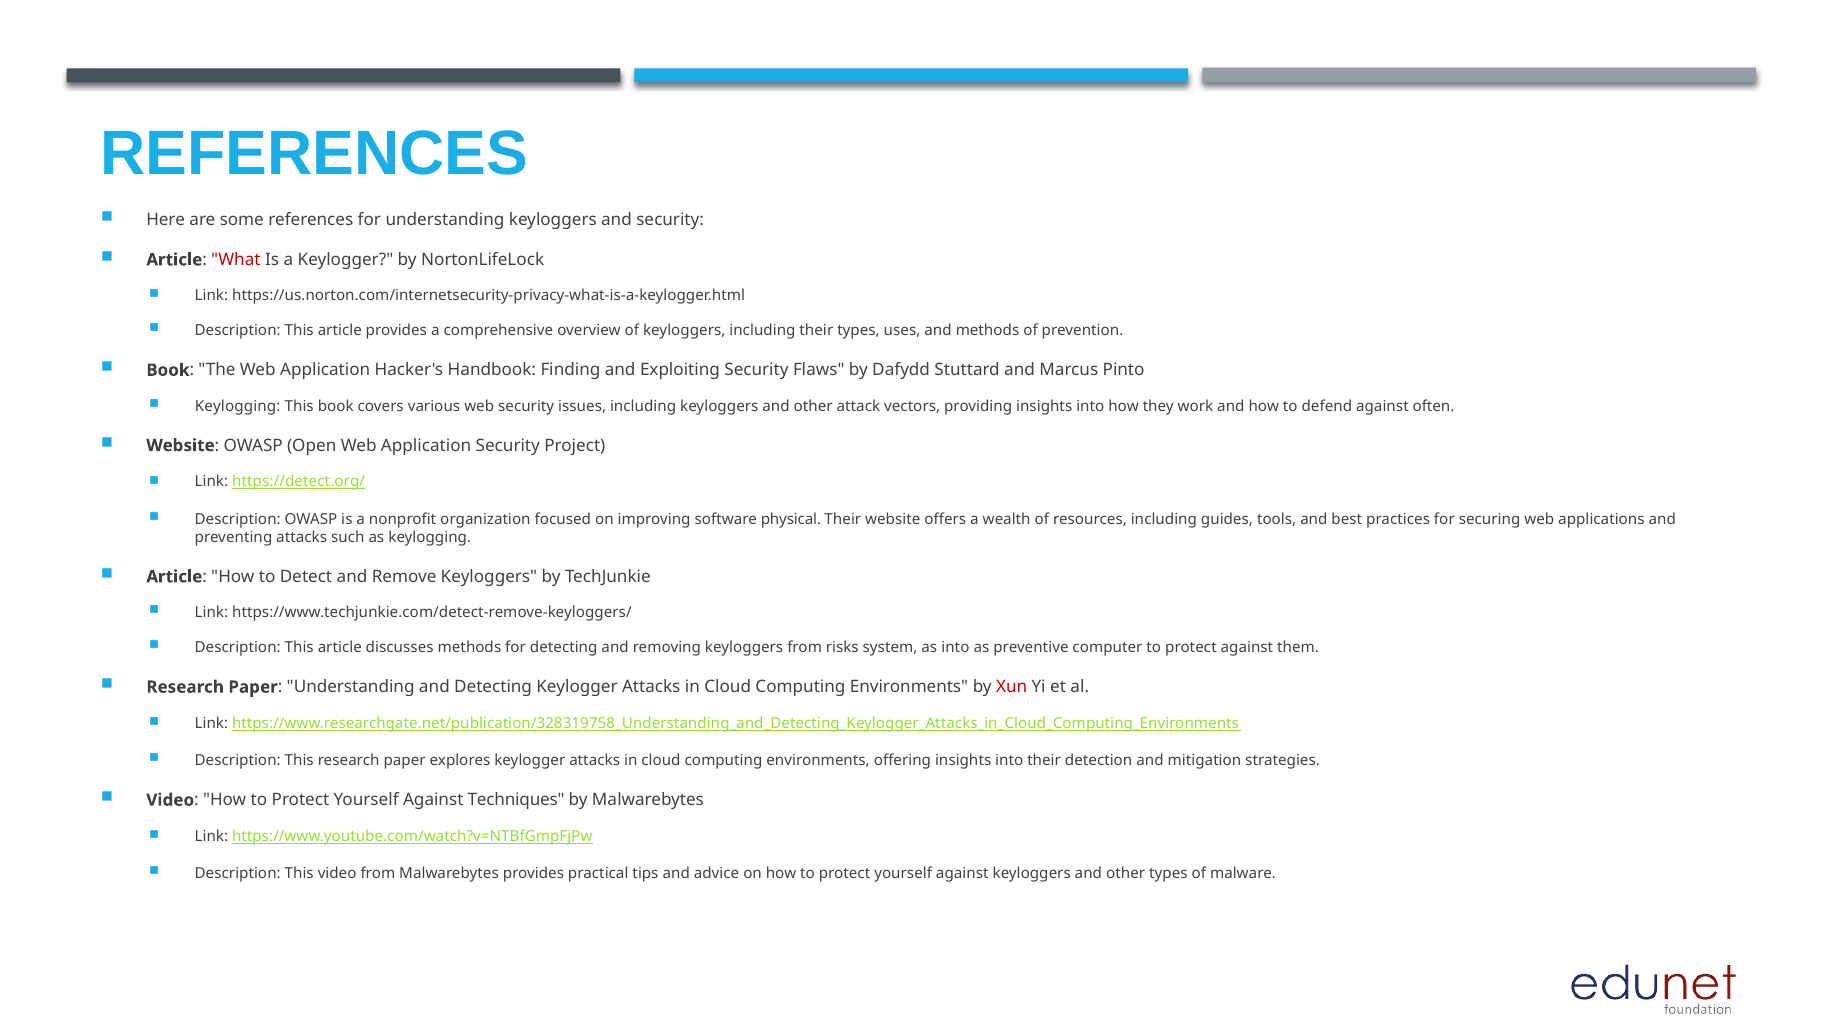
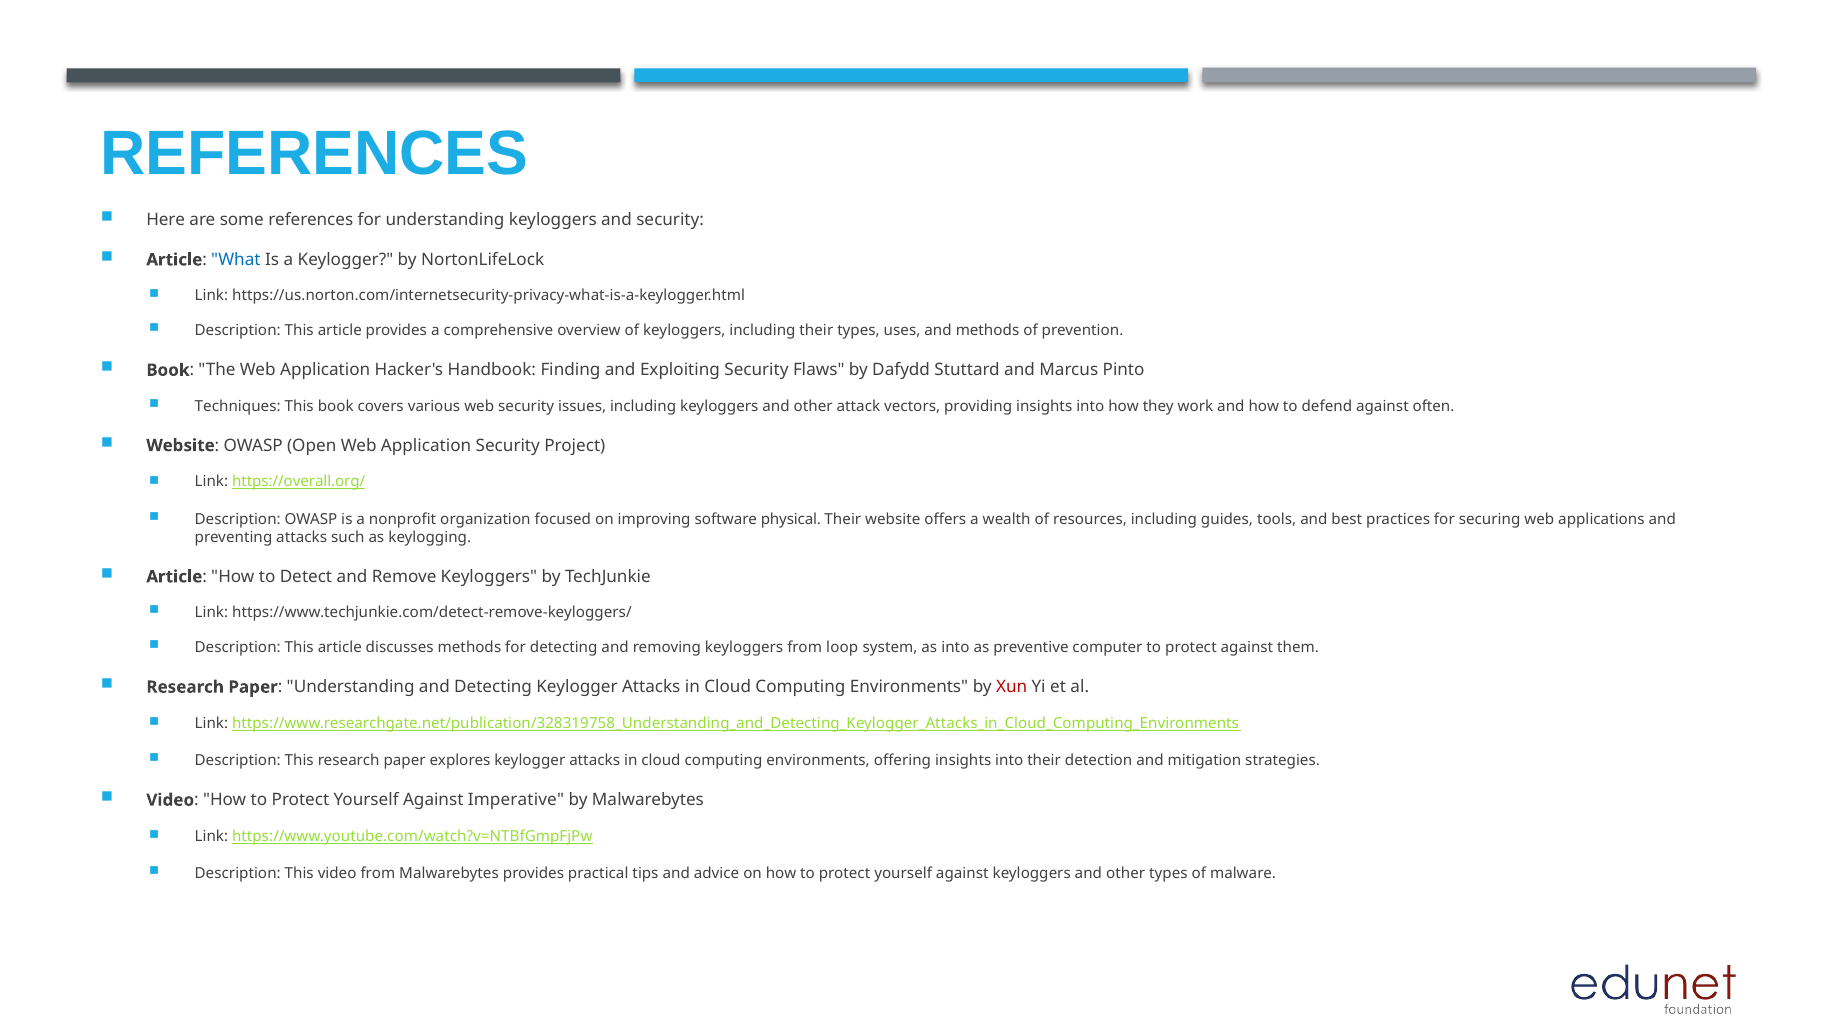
What colour: red -> blue (236, 260)
Keylogging: Keylogging -> Techniques (238, 406)
https://detect.org/: https://detect.org/ -> https://overall.org/ (299, 482)
risks: risks -> loop (842, 648)
Techniques: Techniques -> Imperative (516, 800)
